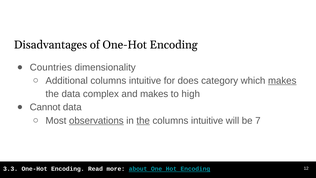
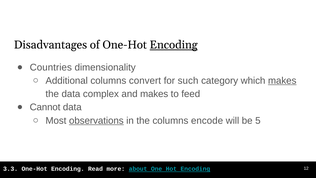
Encoding underline: none -> present (174, 45)
Additional columns intuitive: intuitive -> convert (145, 81)
does: does -> such (188, 81)
high: high -> feed (191, 94)
the underline: present -> none (143, 120)
intuitive: intuitive -> encode (207, 120)
7: 7 -> 5 (258, 120)
